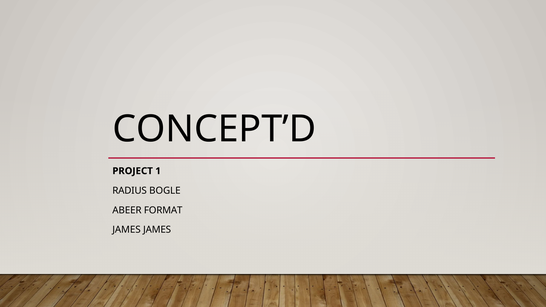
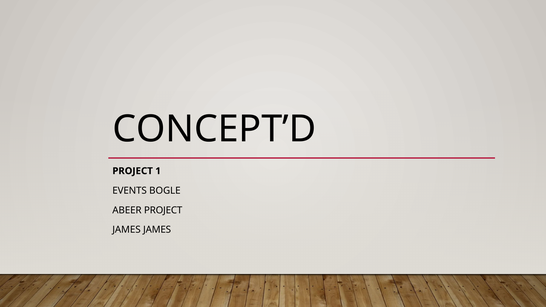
RADIUS: RADIUS -> EVENTS (130, 191)
ABEER FORMAT: FORMAT -> PROJECT (163, 210)
